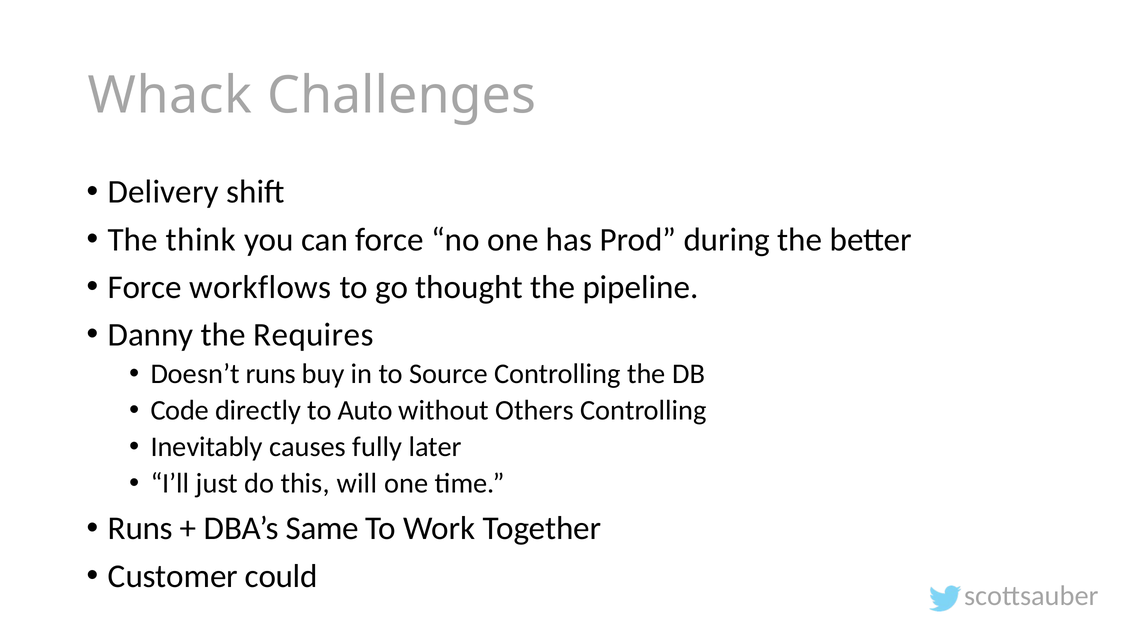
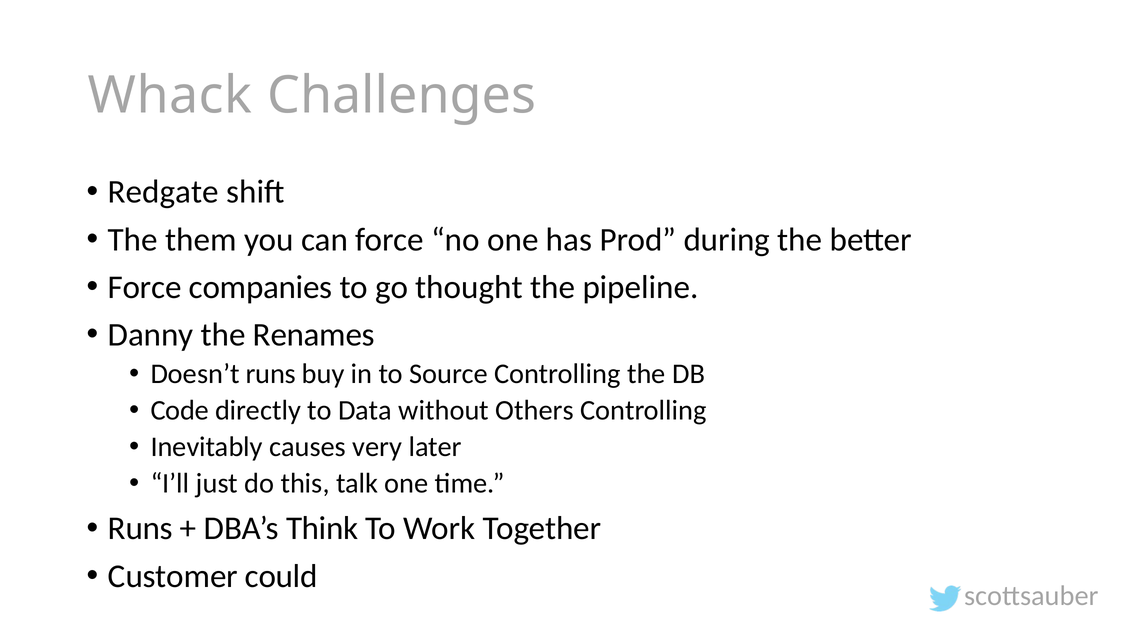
Delivery: Delivery -> Redgate (163, 192)
think: think -> them (201, 240)
workflows: workflows -> companies (261, 287)
Requires: Requires -> Renames (314, 335)
Auto: Auto -> Data (365, 410)
fully: fully -> very (377, 447)
will: will -> talk (357, 484)
Same: Same -> Think (322, 529)
